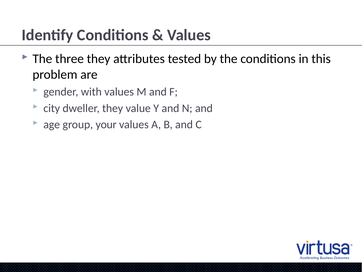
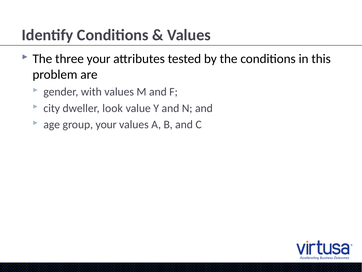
three they: they -> your (99, 59)
dweller they: they -> look (113, 108)
